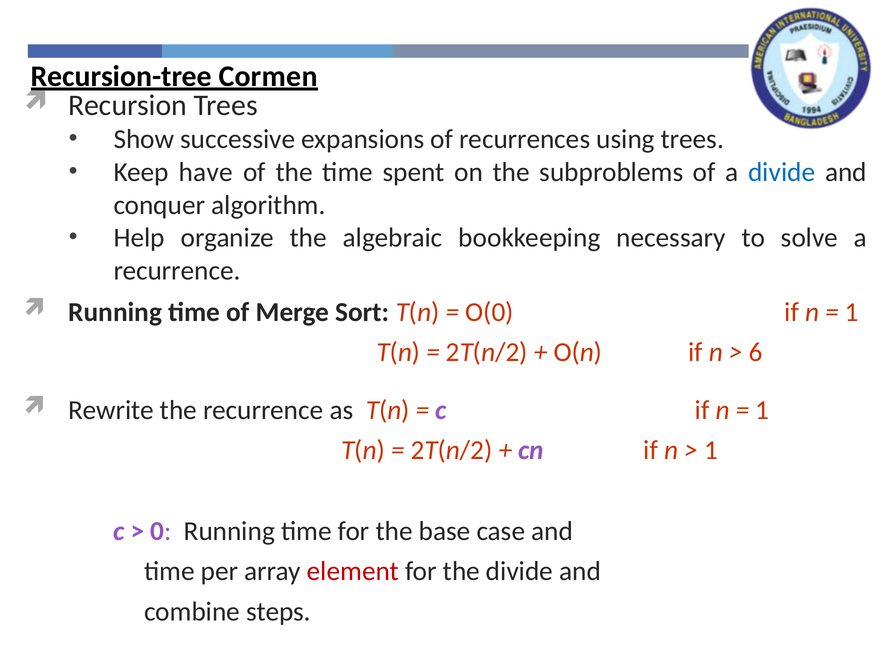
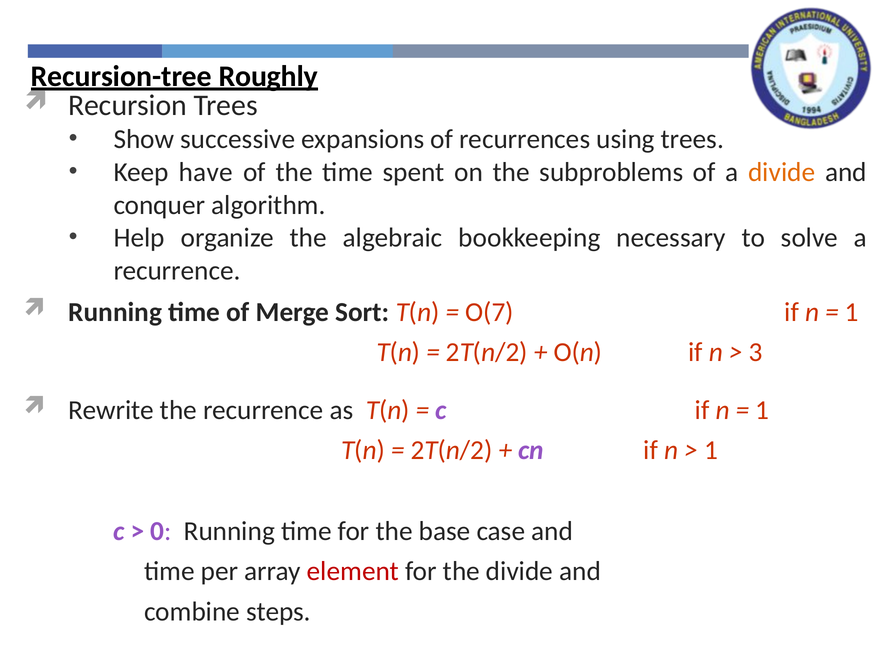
Cormen: Cormen -> Roughly (268, 76)
divide colour: blue -> orange (782, 172)
O(0: O(0 -> O(7 (489, 312)
6: 6 -> 3 (756, 352)
